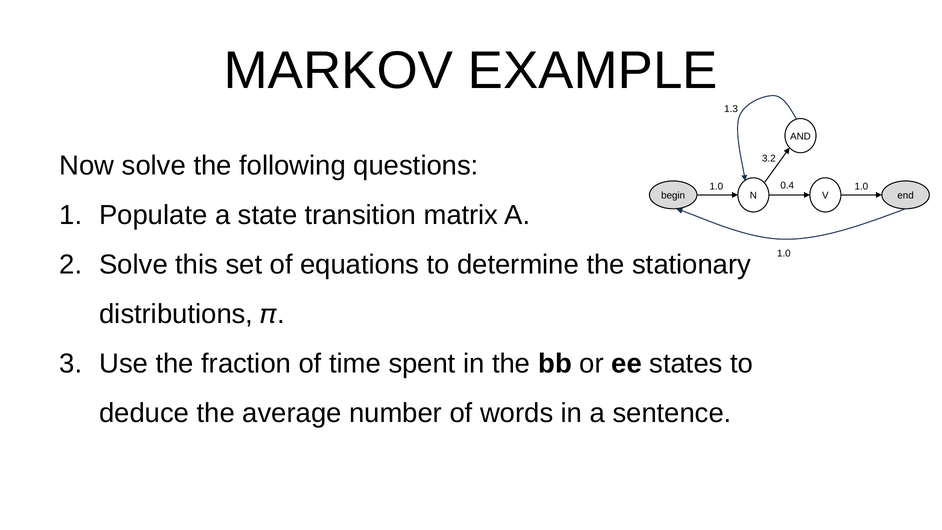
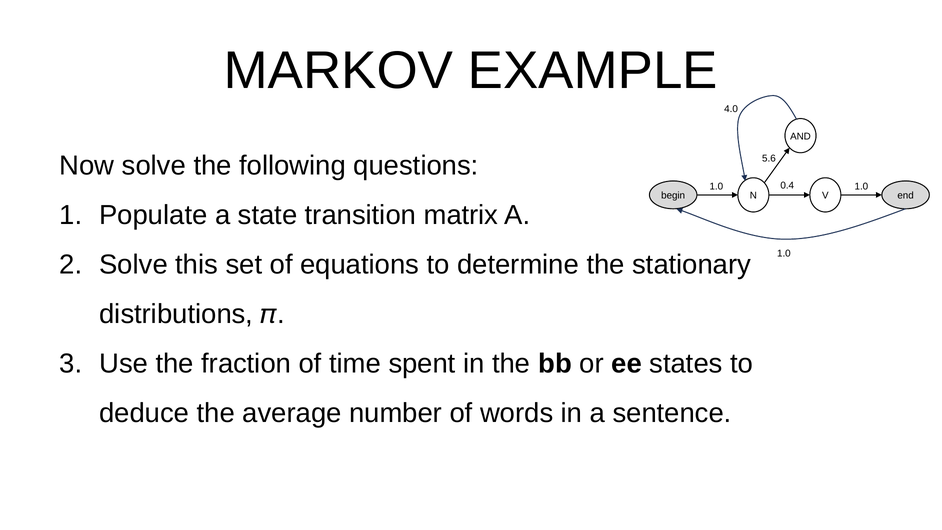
1.3: 1.3 -> 4.0 (731, 109)
3.2: 3.2 -> 5.6 (769, 158)
